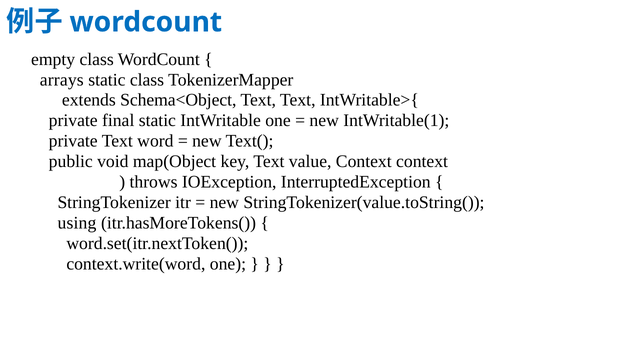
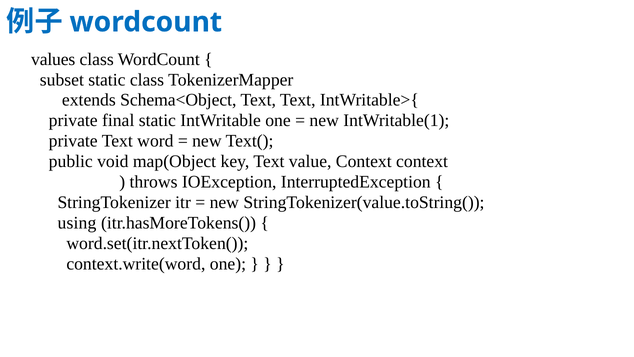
empty: empty -> values (53, 59)
arrays: arrays -> subset (62, 80)
